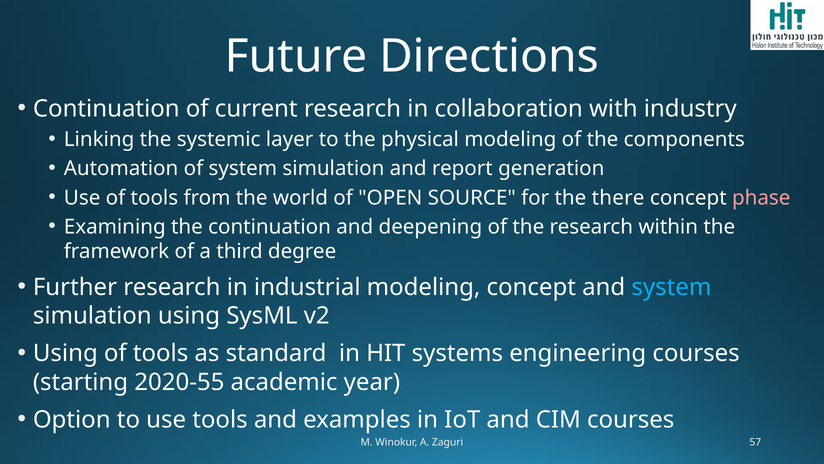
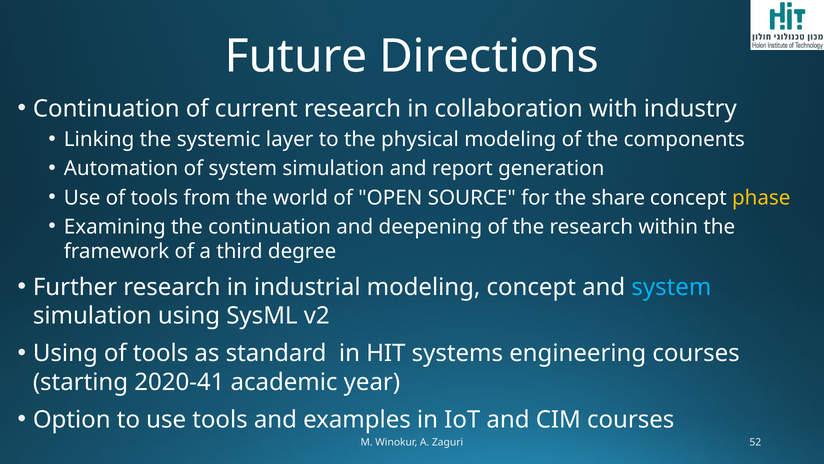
there: there -> share (618, 197)
phase colour: pink -> yellow (761, 197)
2020-55: 2020-55 -> 2020-41 (179, 382)
57: 57 -> 52 (755, 442)
